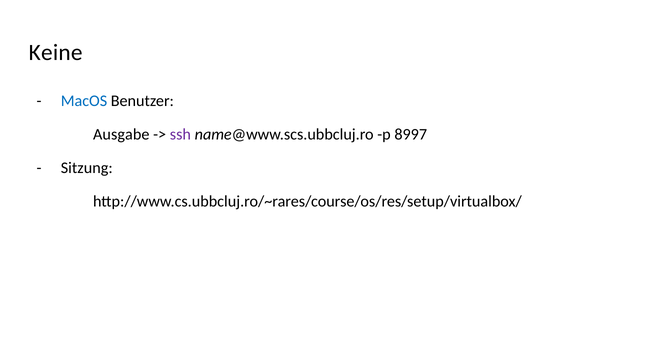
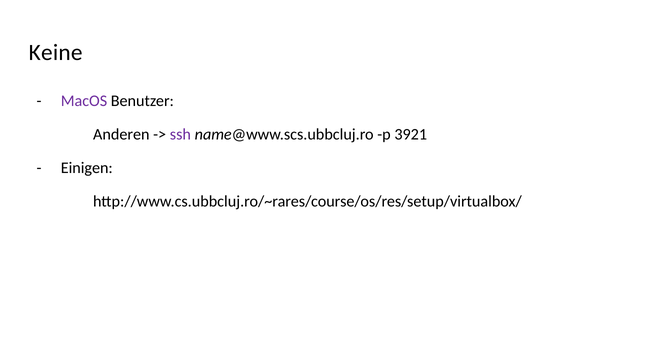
MacOS colour: blue -> purple (84, 101)
Ausgabe: Ausgabe -> Anderen (121, 134)
8997: 8997 -> 3921 (411, 134)
Sitzung: Sitzung -> Einigen (87, 168)
